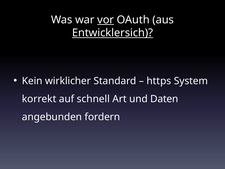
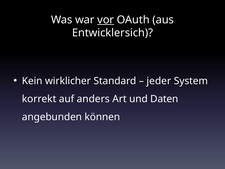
Entwicklersich underline: present -> none (112, 33)
https: https -> jeder (159, 81)
schnell: schnell -> anders (93, 99)
fordern: fordern -> können (102, 117)
